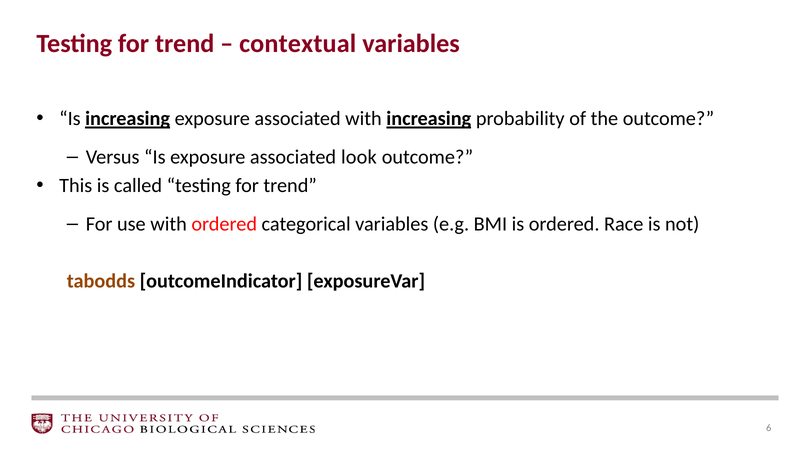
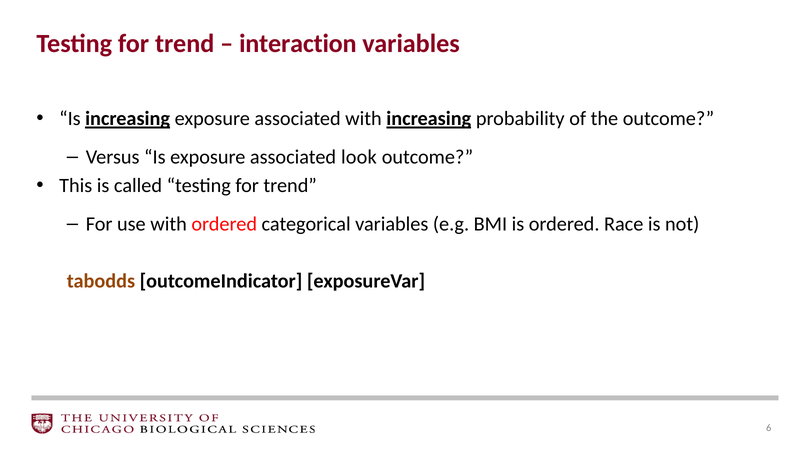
contextual: contextual -> interaction (298, 43)
